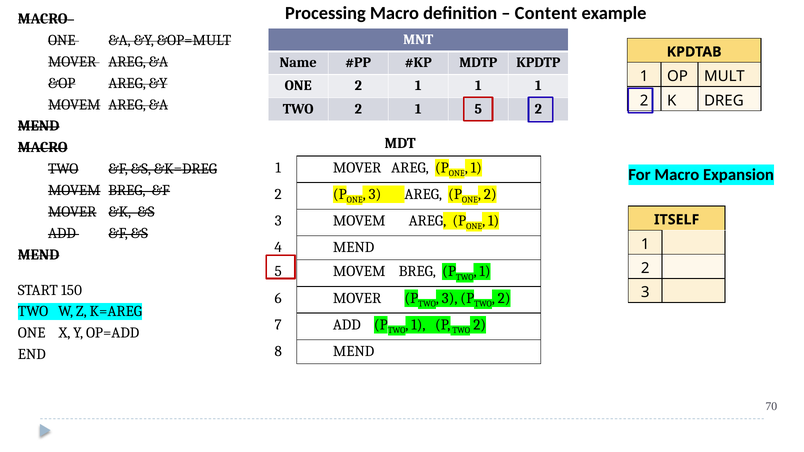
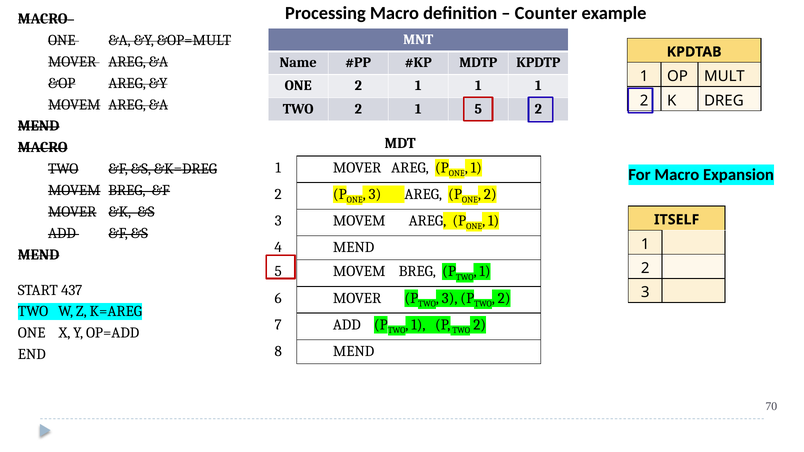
Content: Content -> Counter (546, 13)
150: 150 -> 437 (72, 290)
